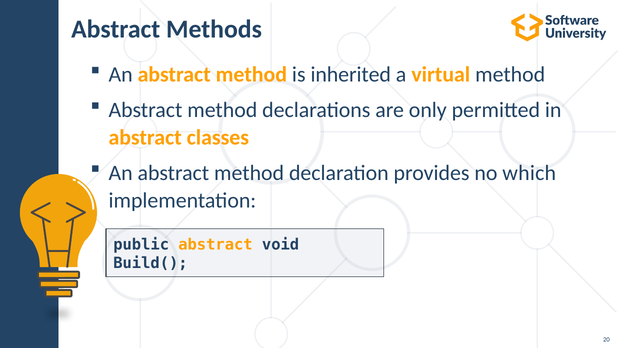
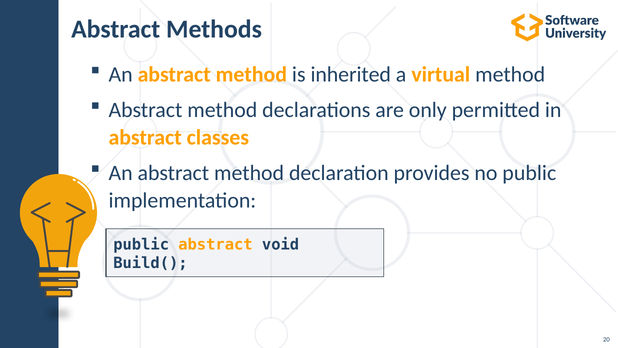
no which: which -> public (529, 173)
